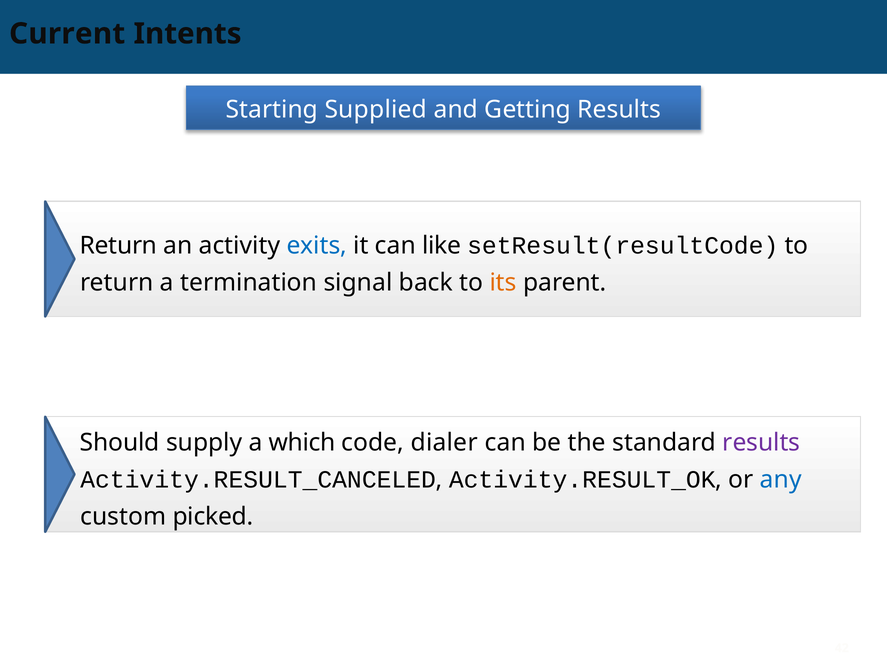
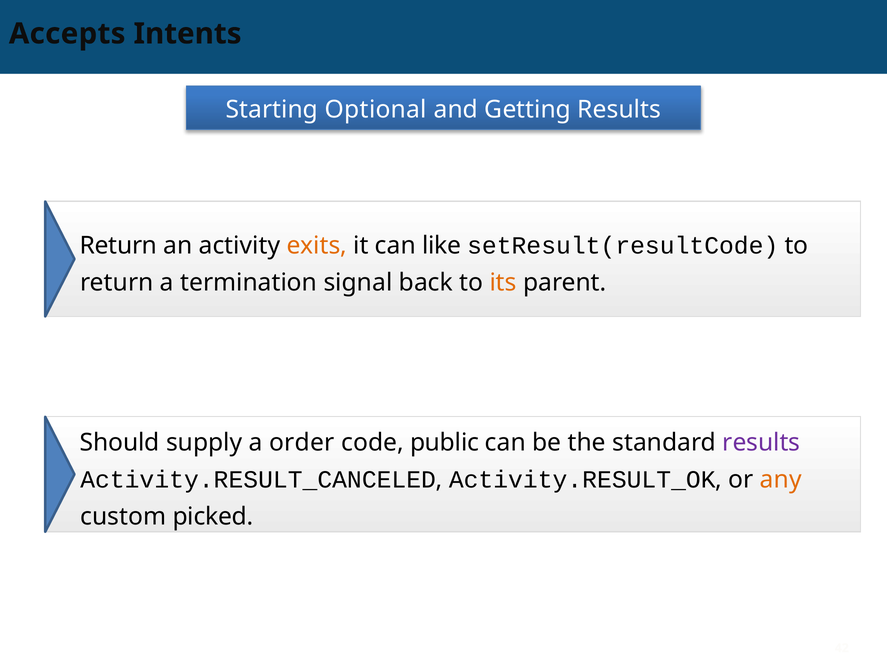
Current: Current -> Accepts (67, 34)
Supplied: Supplied -> Optional (376, 109)
exits colour: blue -> orange (317, 246)
which: which -> order (302, 443)
dialer: dialer -> public (445, 443)
any colour: blue -> orange (781, 480)
